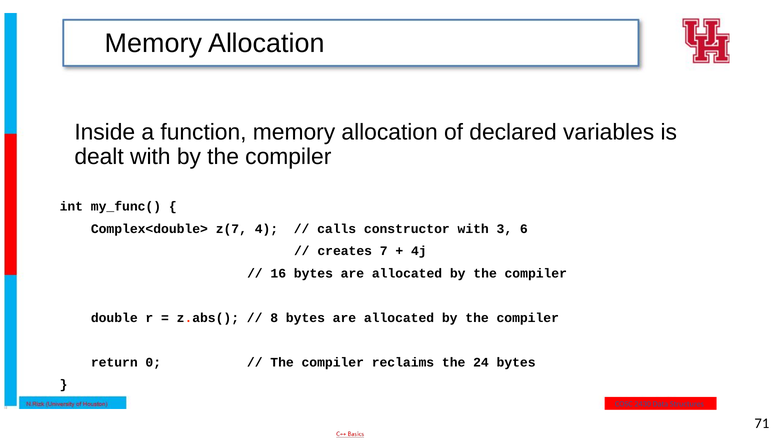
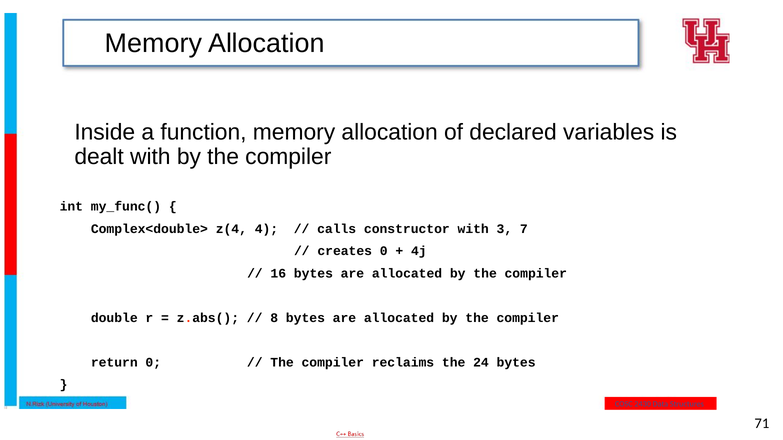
z(7: z(7 -> z(4 (231, 229)
6: 6 -> 7 (524, 229)
creates 7: 7 -> 0 (384, 251)
